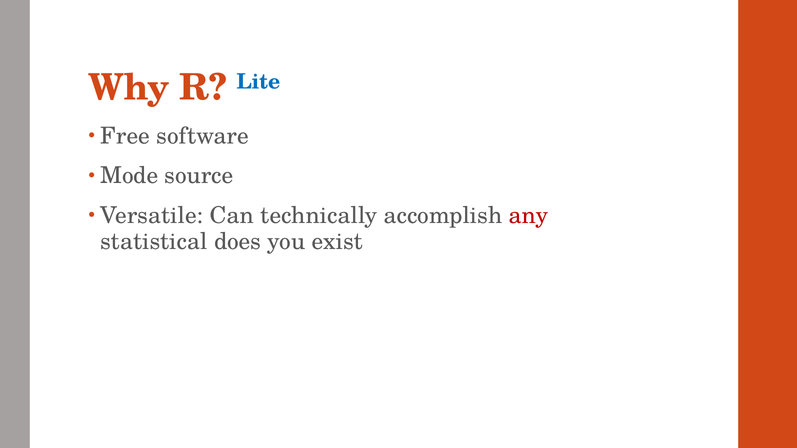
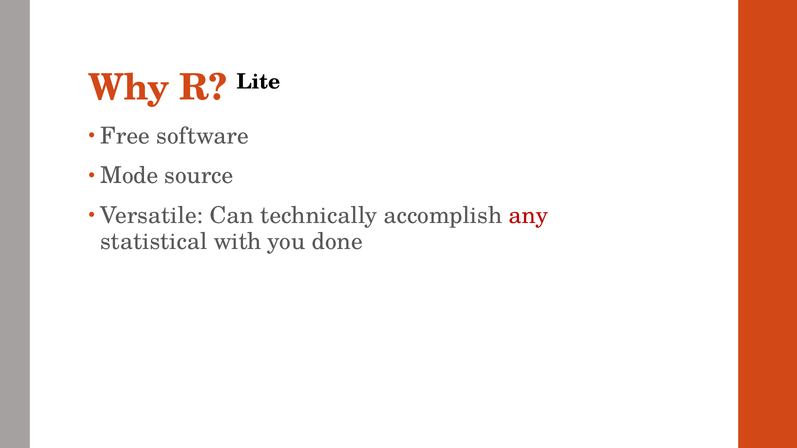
Lite colour: blue -> black (259, 82)
does: does -> with (238, 242)
exist: exist -> done (337, 242)
